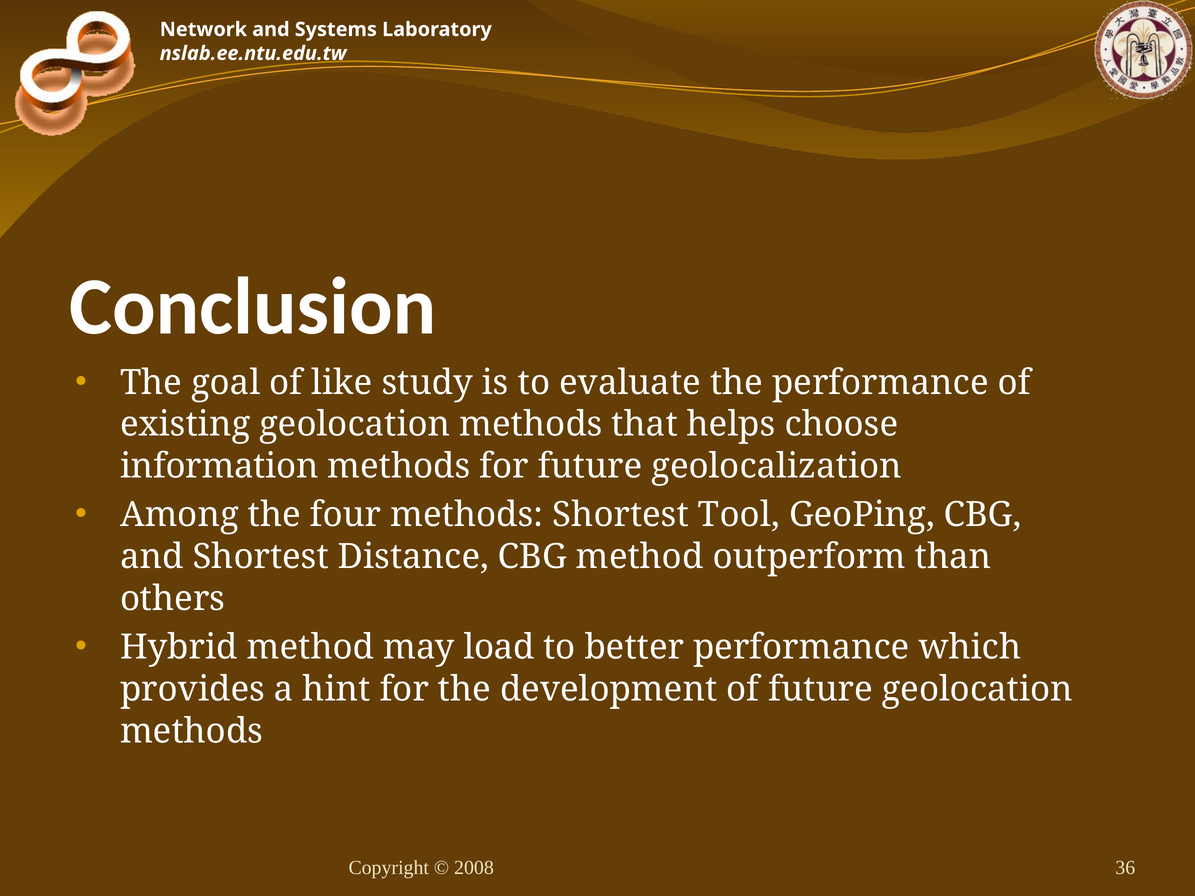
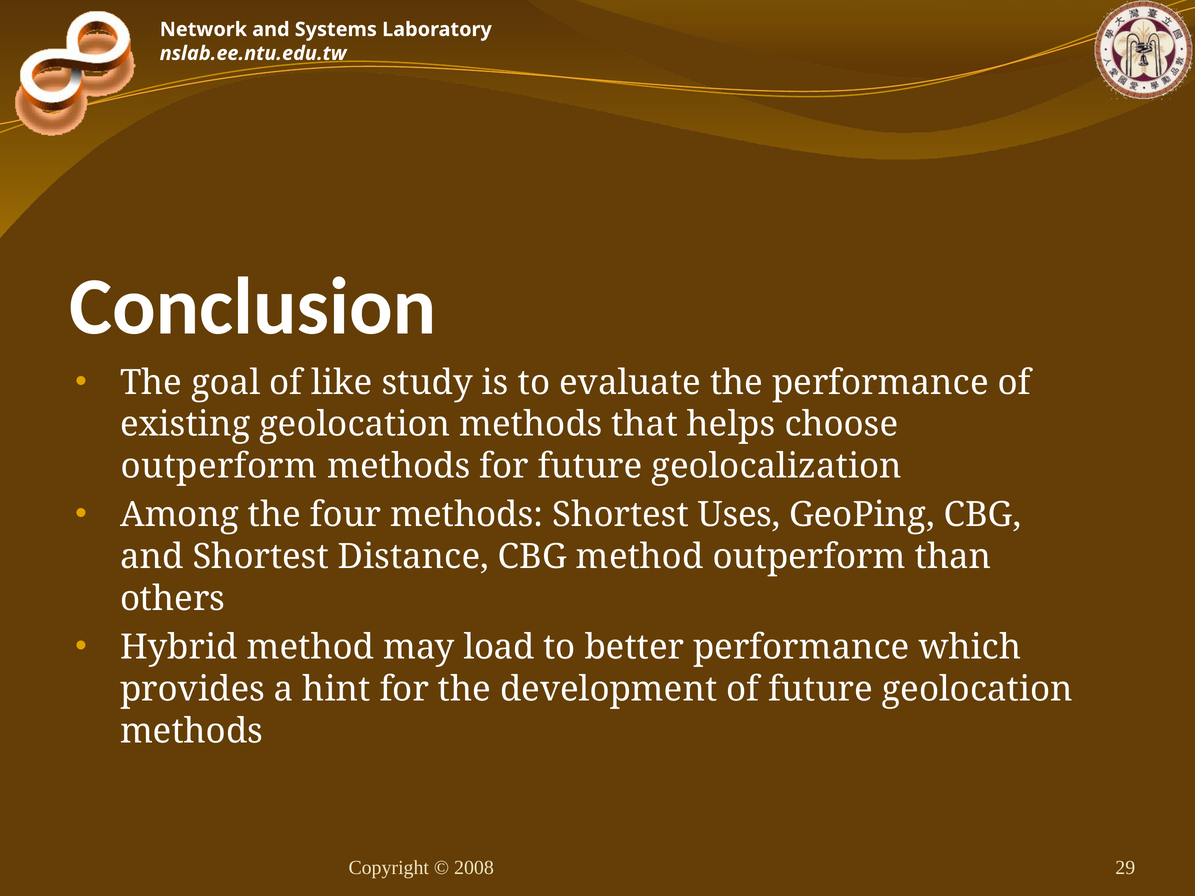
information: information -> outperform (219, 466)
Tool: Tool -> Uses (739, 515)
36: 36 -> 29 (1125, 868)
